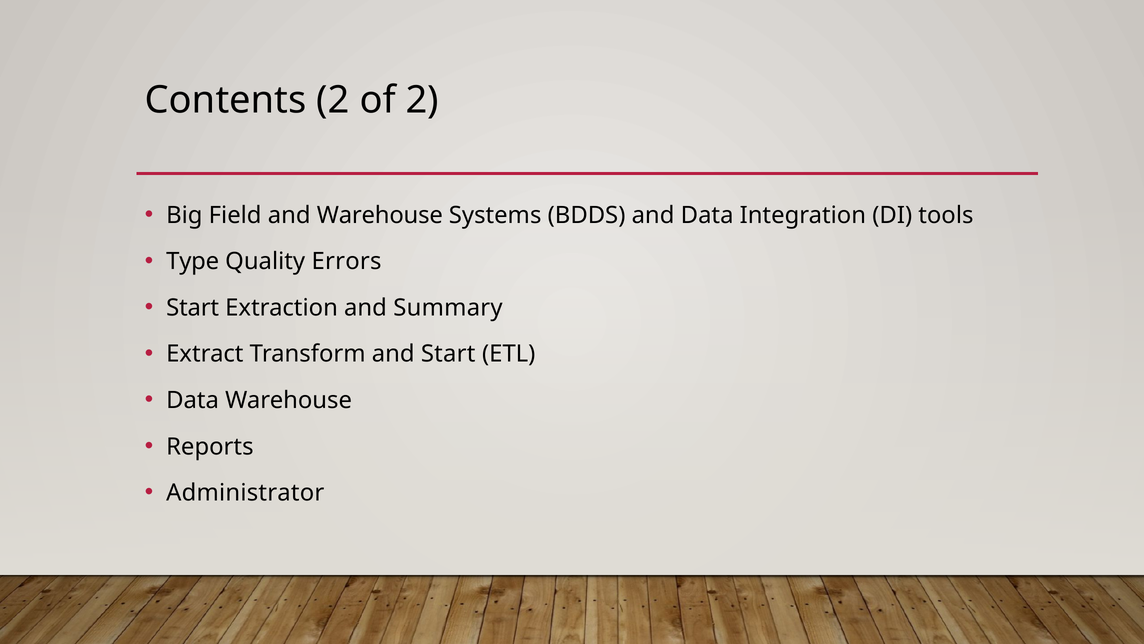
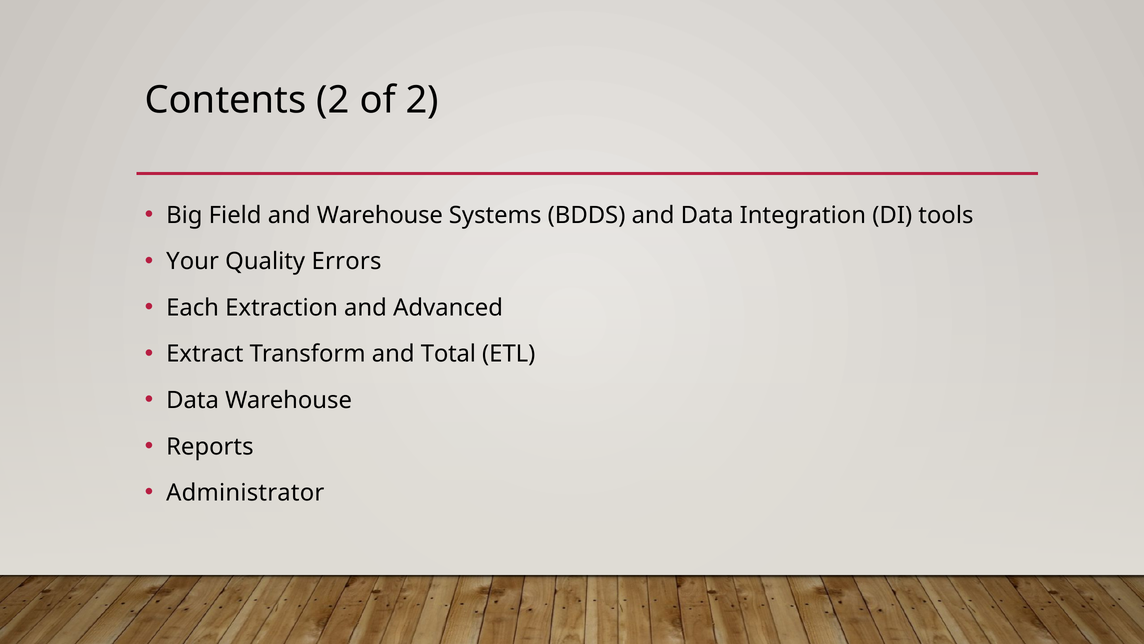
Type: Type -> Your (193, 261)
Start: Start -> Each (193, 308)
Summary: Summary -> Advanced (448, 308)
and Start: Start -> Total (448, 354)
